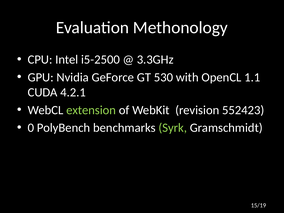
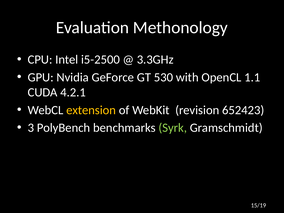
extension colour: light green -> yellow (91, 110)
552423: 552423 -> 652423 (243, 110)
0: 0 -> 3 (31, 128)
